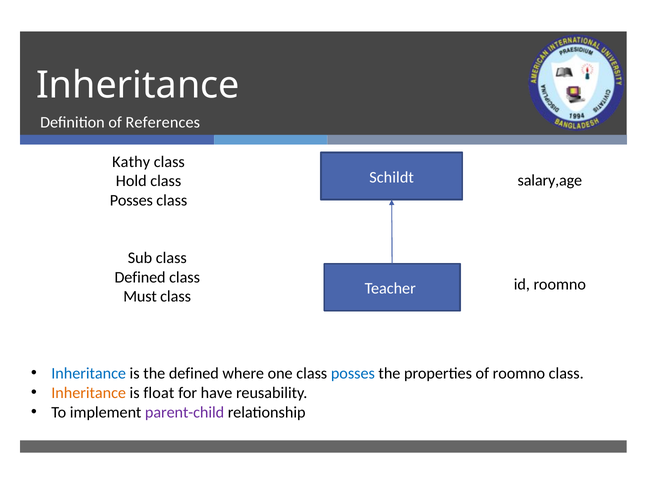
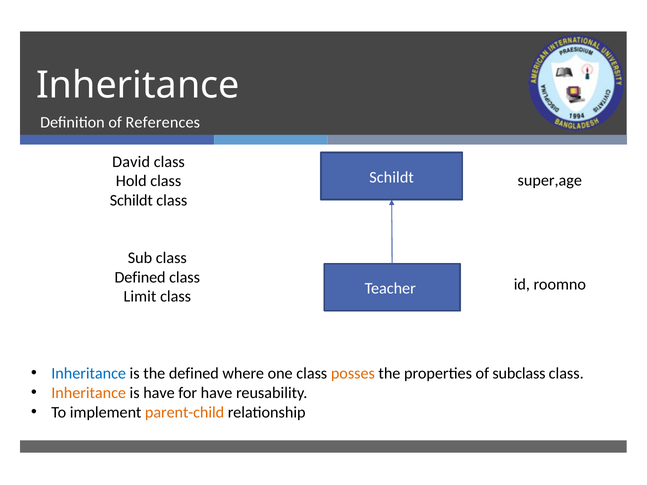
Kathy: Kathy -> David (131, 162)
salary,age: salary,age -> super,age (550, 181)
Posses: Posses -> Schildt (131, 201)
Must: Must -> Limit (140, 297)
posses colour: blue -> orange (353, 374)
of roomno: roomno -> subclass (519, 374)
is float: float -> have (159, 393)
parent-child colour: purple -> orange (185, 412)
